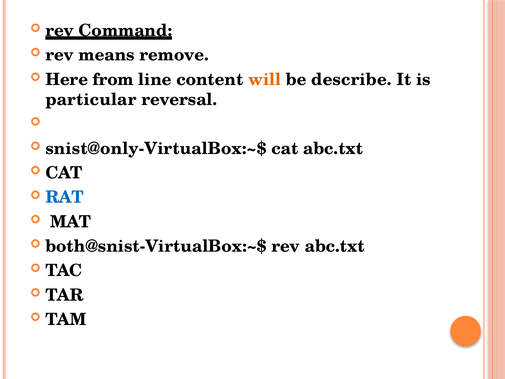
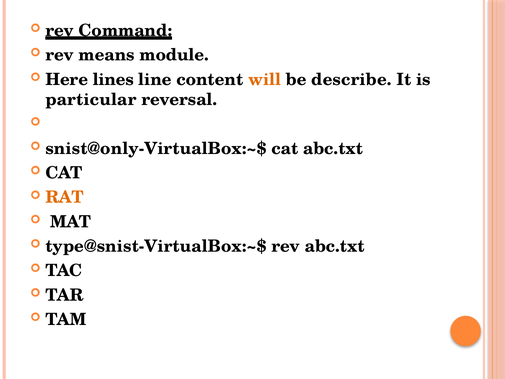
remove: remove -> module (174, 55)
from: from -> lines (113, 79)
RAT colour: blue -> orange (65, 197)
both@snist-VirtualBox:~$: both@snist-VirtualBox:~$ -> type@snist-VirtualBox:~$ (156, 246)
